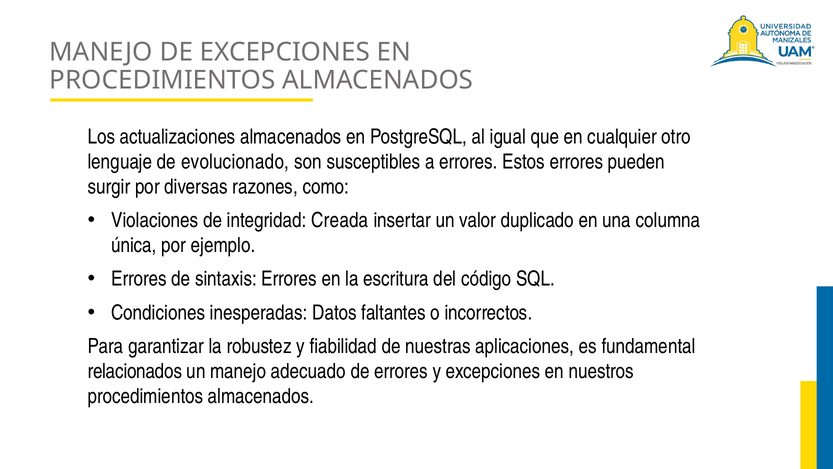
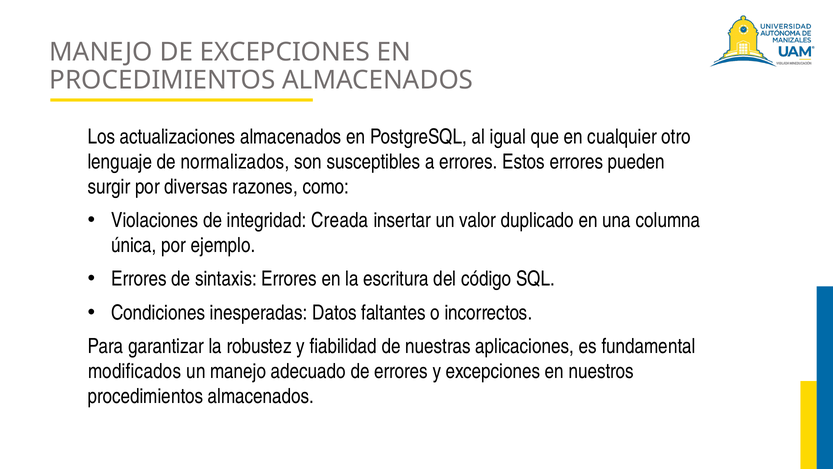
evolucionado: evolucionado -> normalizados (235, 161)
relacionados: relacionados -> modificados (135, 371)
